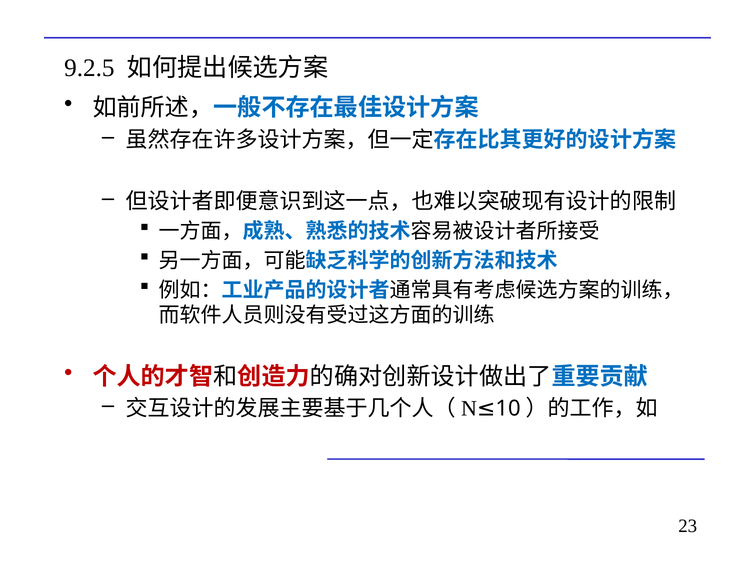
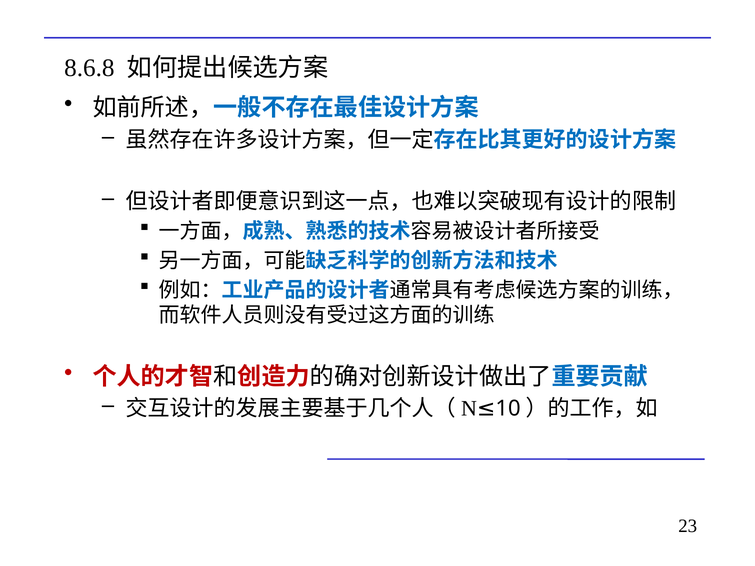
9.2.5: 9.2.5 -> 8.6.8 (89, 68)
